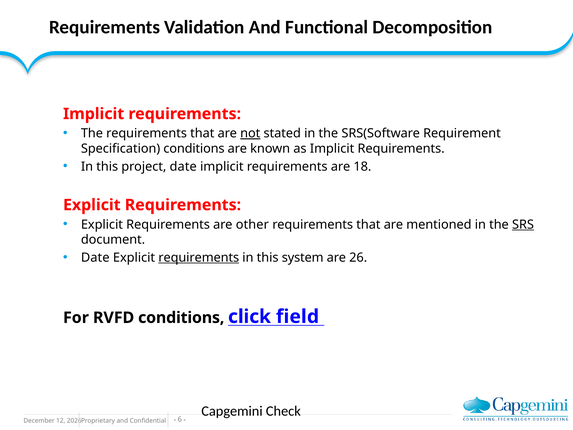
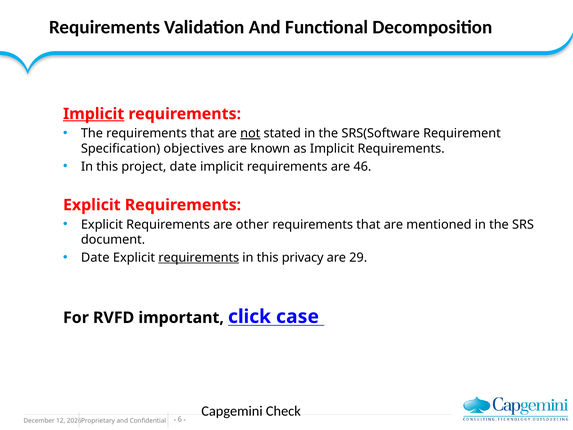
Implicit underline: none -> present (94, 114)
Specification conditions: conditions -> objectives (194, 149)
18: 18 -> 46 (362, 166)
SRS underline: present -> none (523, 224)
system: system -> privacy (303, 257)
26: 26 -> 29 (358, 257)
RVFD conditions: conditions -> important (181, 317)
field: field -> case (297, 316)
